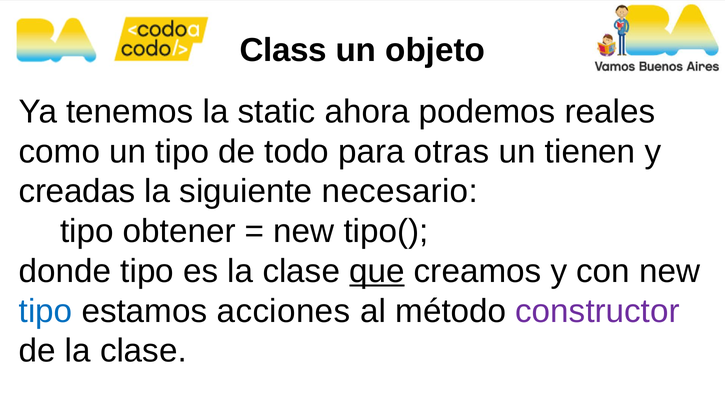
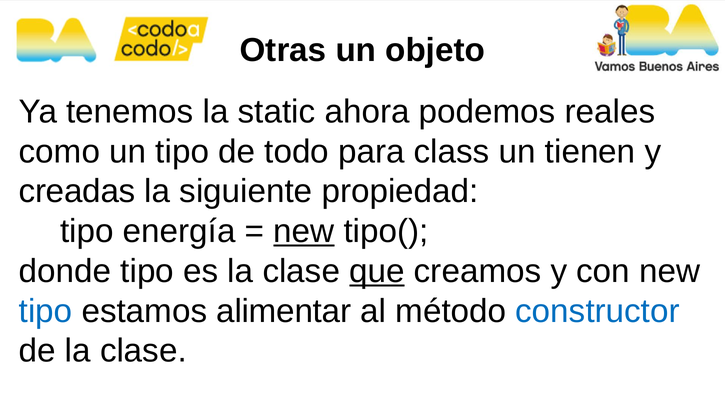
Class: Class -> Otras (283, 50)
otras: otras -> class (452, 152)
necesario: necesario -> propiedad (400, 191)
obtener: obtener -> energía (179, 231)
new underline: none -> present (304, 231)
acciones: acciones -> alimentar (284, 311)
constructor colour: purple -> blue (597, 311)
